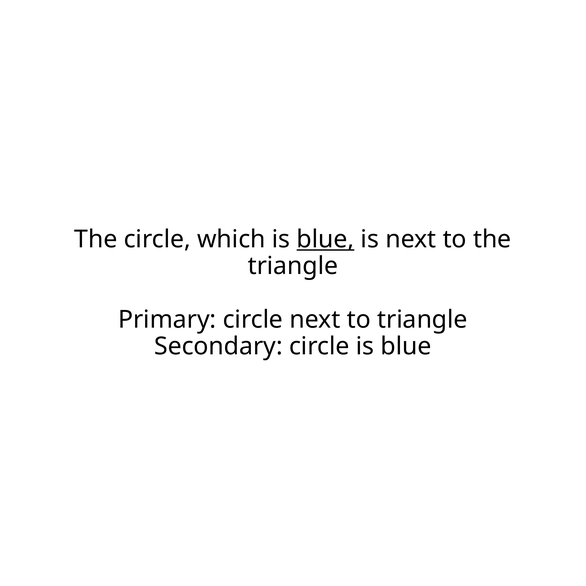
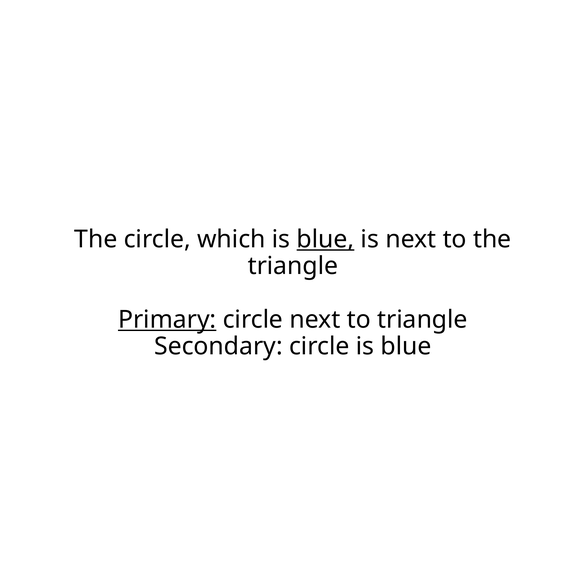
Primary underline: none -> present (167, 320)
